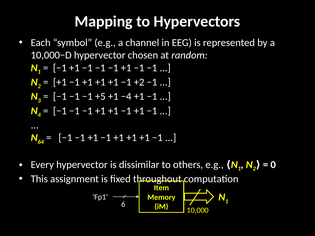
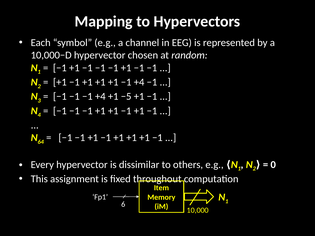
+1 −1 +2: +2 -> +4 (139, 82)
−1 −1 +5: +5 -> +4 (100, 97)
−4: −4 -> −5 (126, 97)
